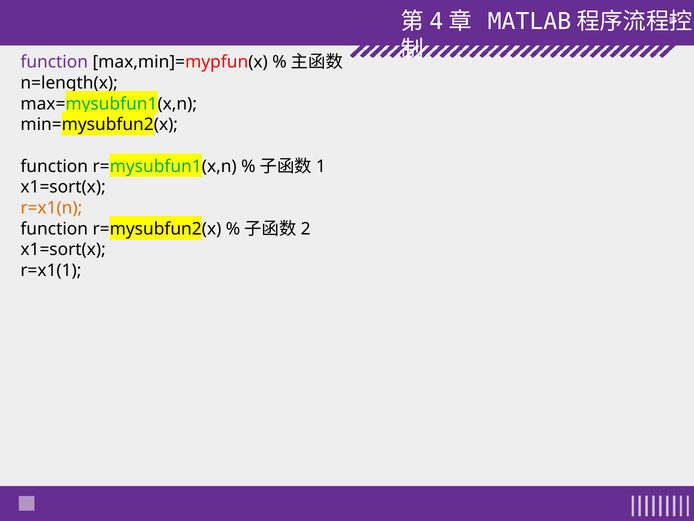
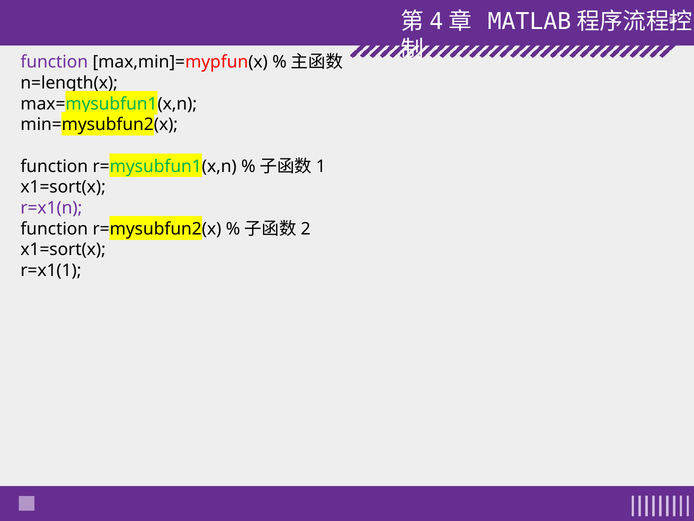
r=x1(n colour: orange -> purple (51, 208)
